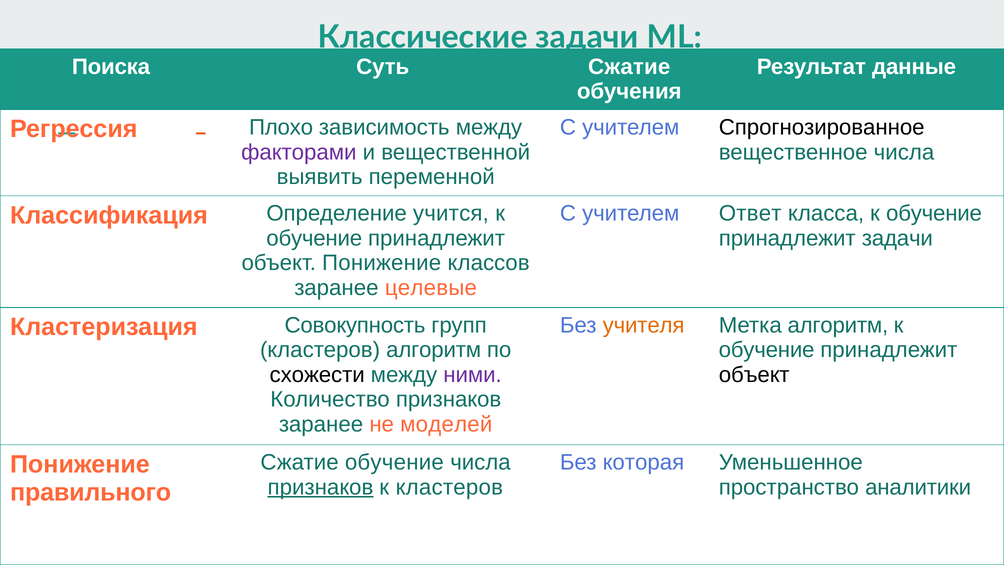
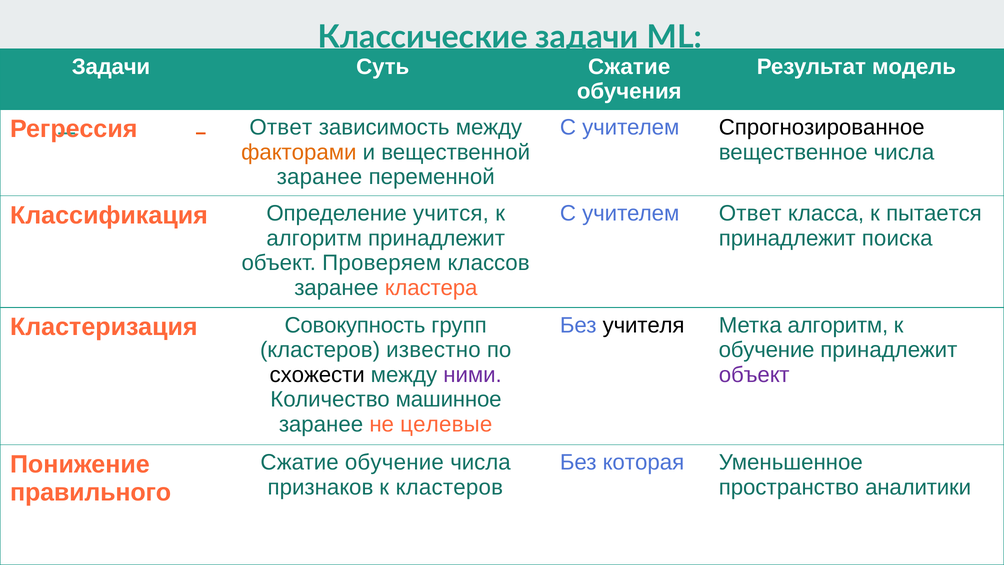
Поиска: Поиска -> Задачи (111, 67)
данные: данные -> модель (914, 67)
Регрессия Плохо: Плохо -> Ответ (281, 127)
факторами colour: purple -> orange (299, 152)
выявить: выявить -> заранее (319, 177)
класса к обучение: обучение -> пытается (934, 213)
обучение: обучение -> алгоритм (314, 238)
принадлежит задачи: задачи -> поиска (897, 238)
Понижение: Понижение -> Проверяем (382, 263)
целевые: целевые -> кластера (431, 288)
учителя colour: orange -> black (644, 325)
кластеров алгоритм: алгоритм -> известно (433, 350)
объект colour: black -> purple (754, 375)
Количество признаков: признаков -> машинное (449, 399)
моделей: моделей -> целевые (446, 424)
признаков underline: present -> none (320, 487)
